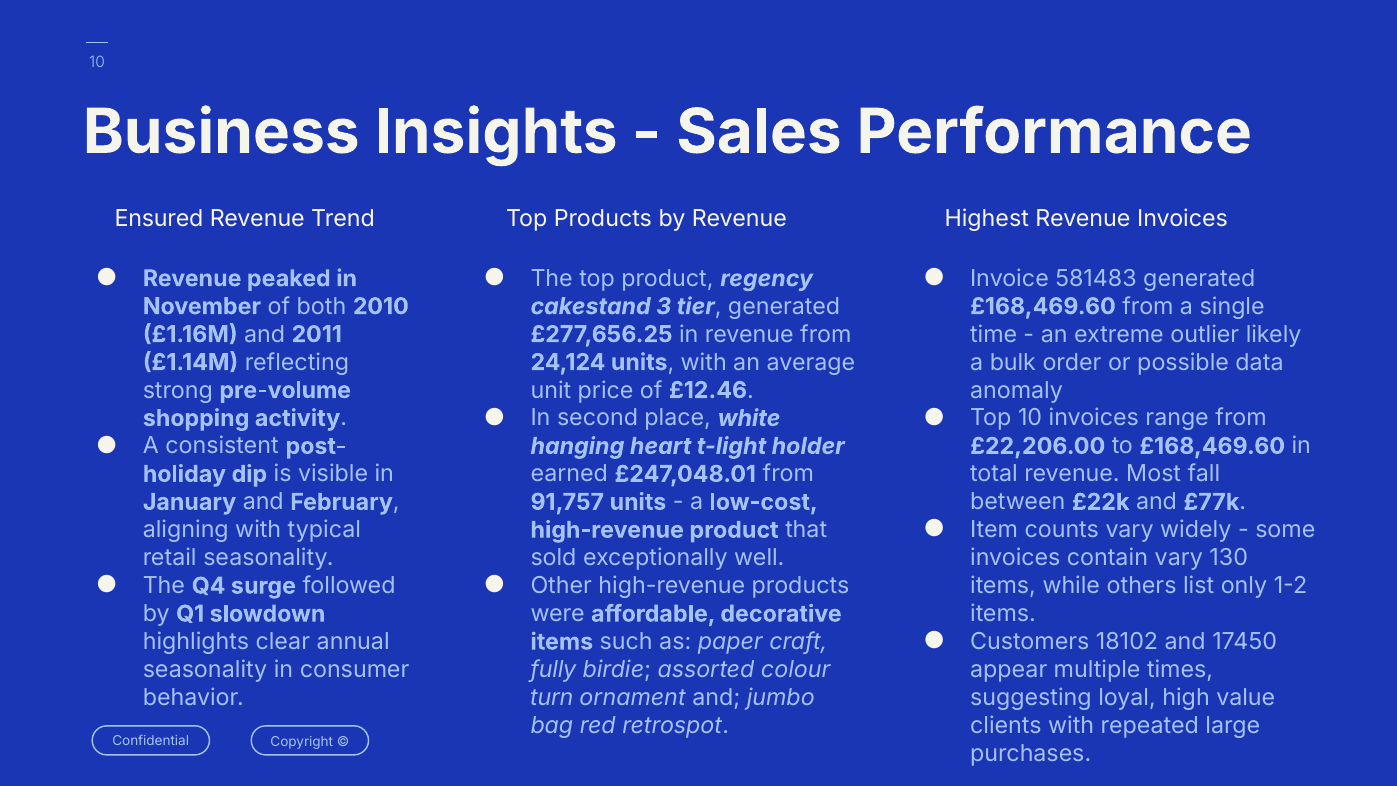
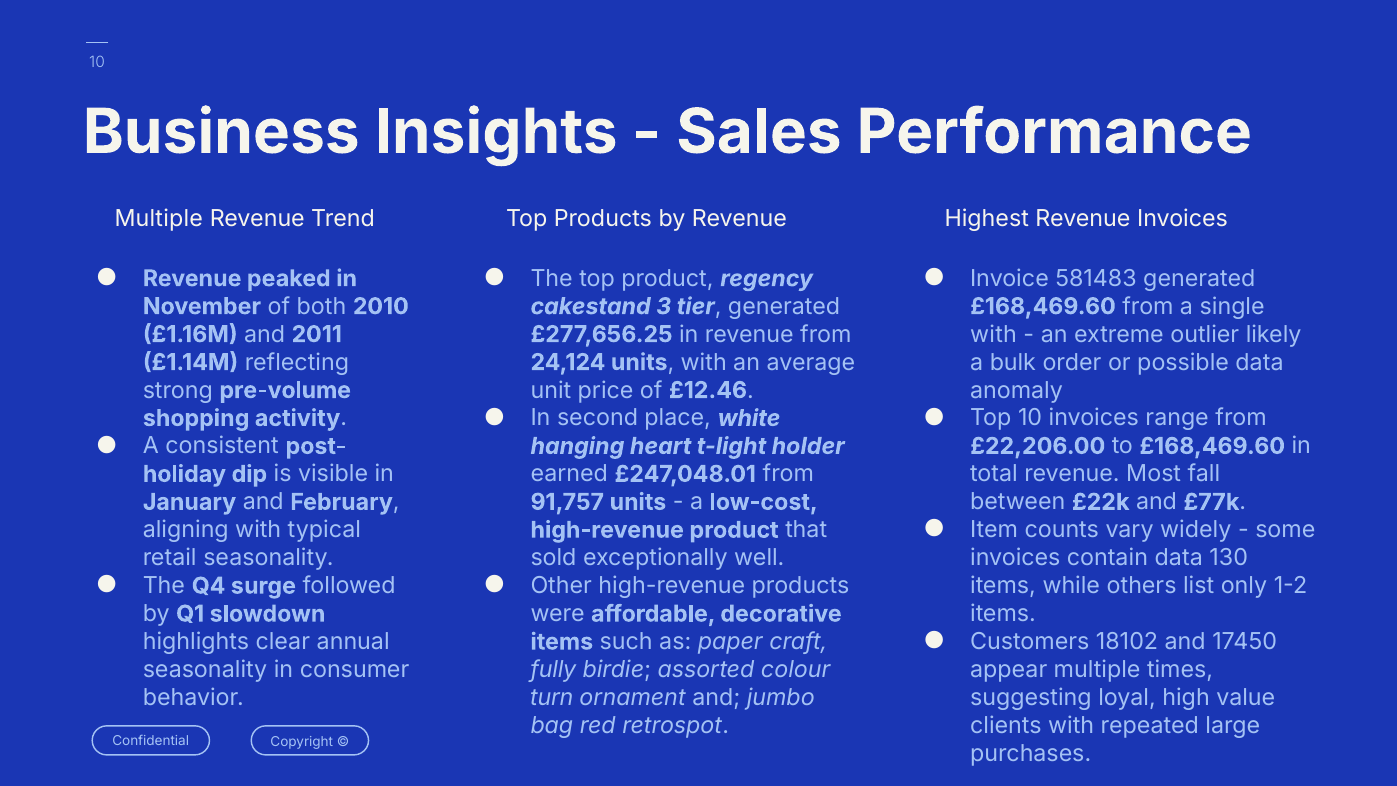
Ensured: Ensured -> Multiple (159, 218)
time: time -> with (994, 334)
contain vary: vary -> data (1179, 558)
